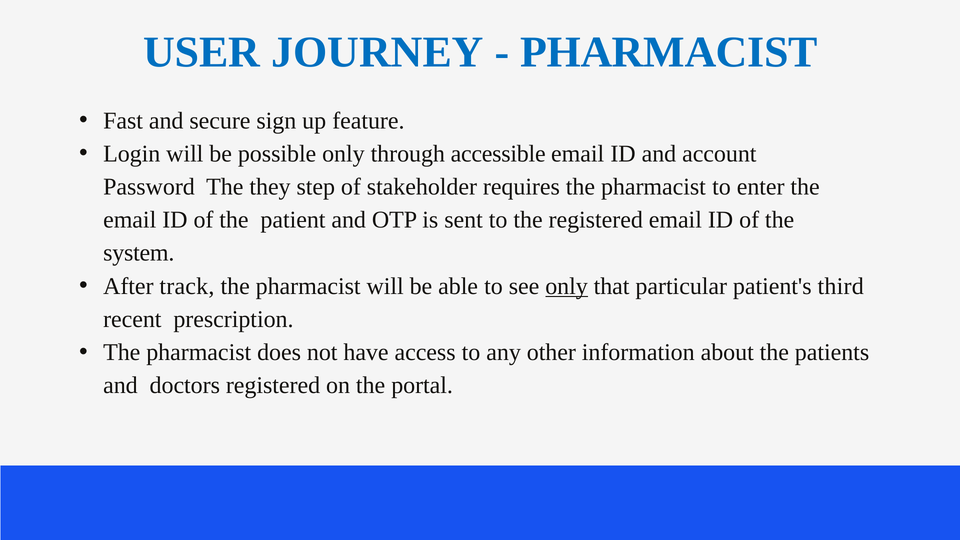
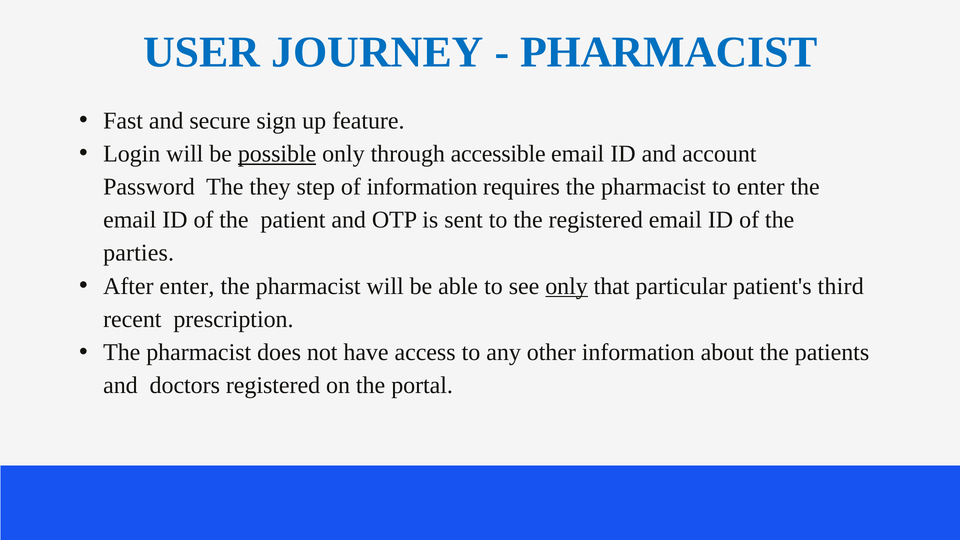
possible underline: none -> present (277, 154)
of stakeholder: stakeholder -> information (422, 187)
system: system -> parties (139, 253)
After track: track -> enter (187, 286)
